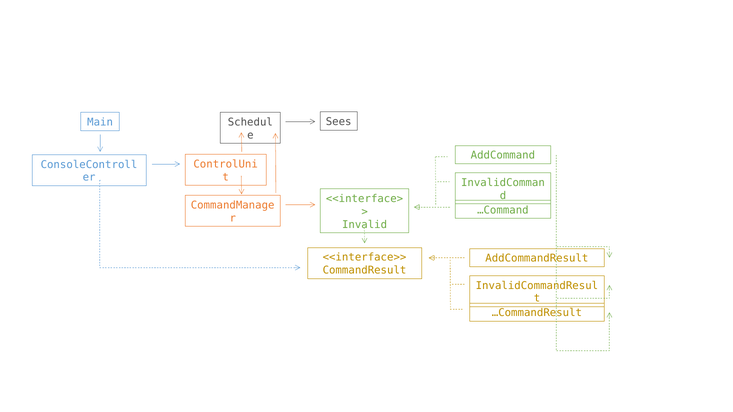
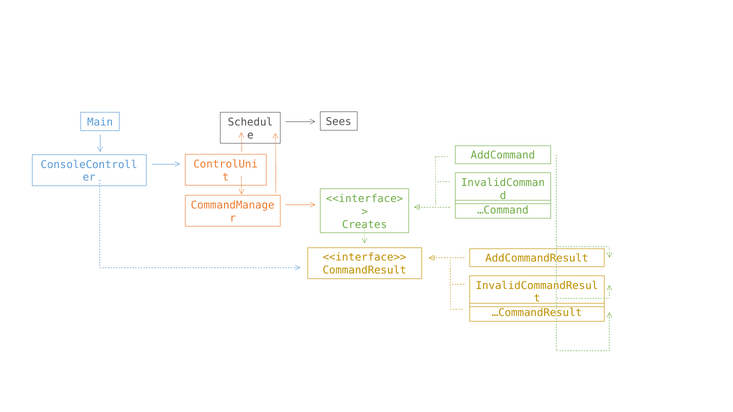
Invalid: Invalid -> Creates (365, 225)
